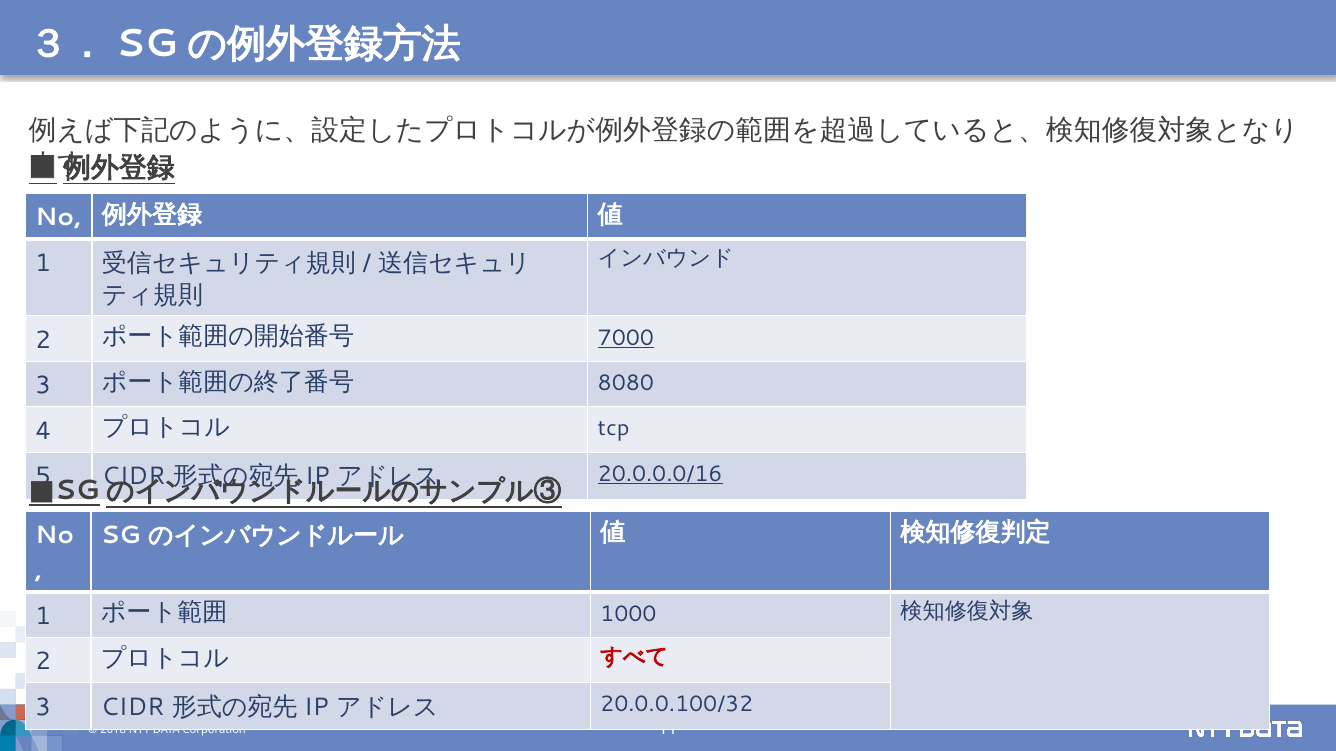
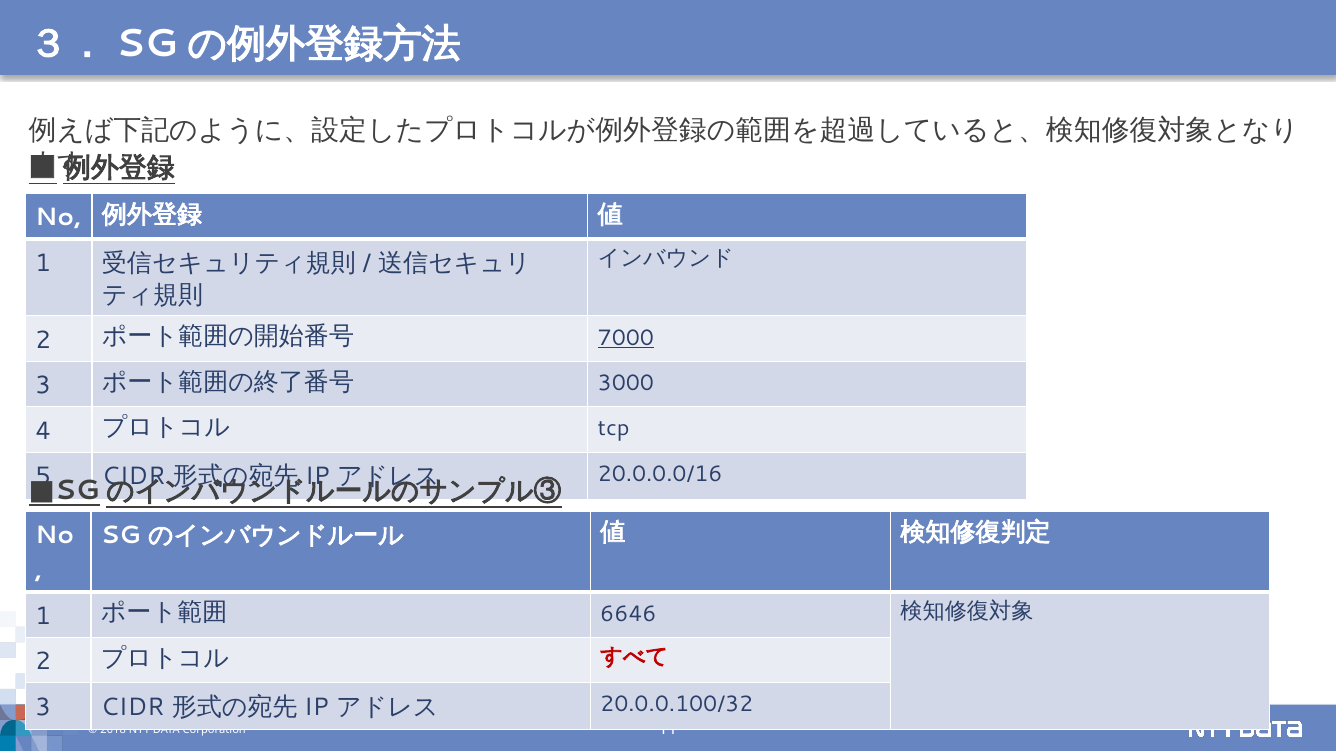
8080: 8080 -> 3000 (626, 383)
20.0.0.0/16 underline: present -> none (660, 474)
1000: 1000 -> 6646 (628, 614)
